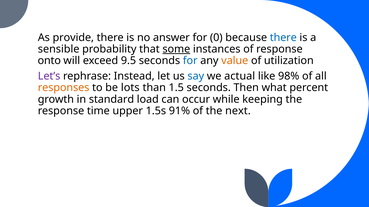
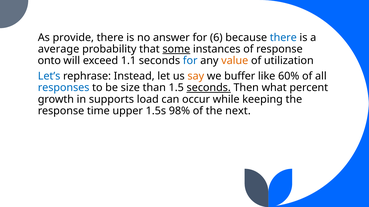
0: 0 -> 6 (216, 38)
sensible: sensible -> average (59, 49)
9.5: 9.5 -> 1.1 (128, 61)
Let’s colour: purple -> blue (49, 76)
say colour: blue -> orange (196, 76)
actual: actual -> buffer (240, 76)
98%: 98% -> 60% (289, 76)
responses colour: orange -> blue (64, 88)
lots: lots -> size (130, 88)
seconds underline: none -> present (209, 88)
standard: standard -> supports (111, 100)
91%: 91% -> 98% (179, 111)
